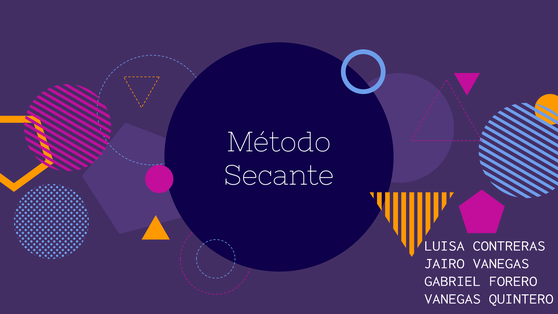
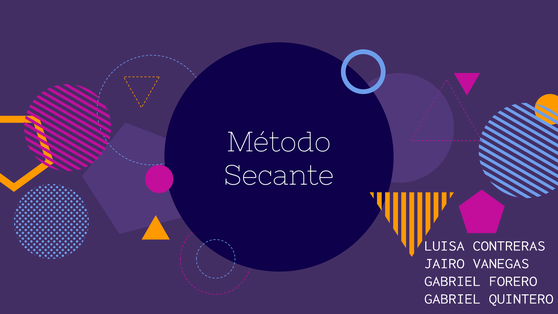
VANEGAS: VANEGAS -> GABRIEL (453, 299)
